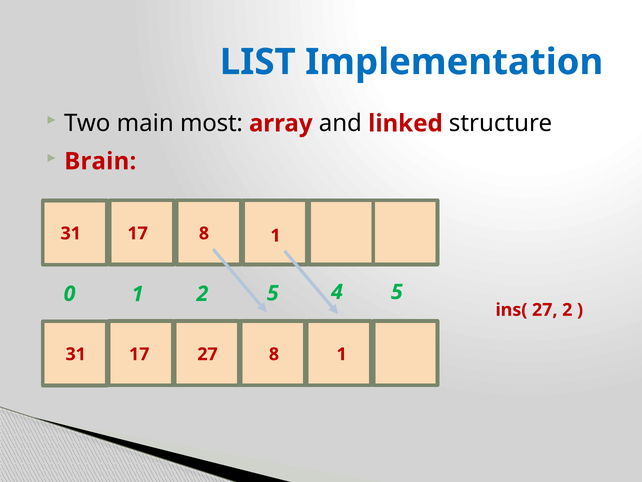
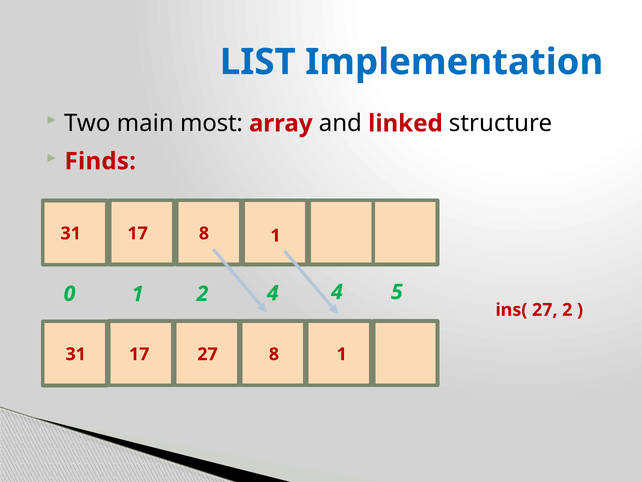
Brain: Brain -> Finds (100, 161)
1 5: 5 -> 4 (273, 293)
